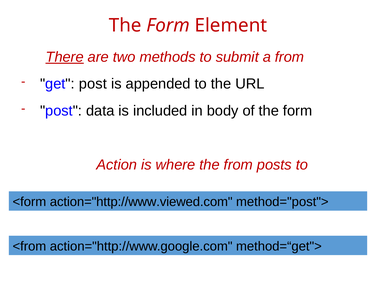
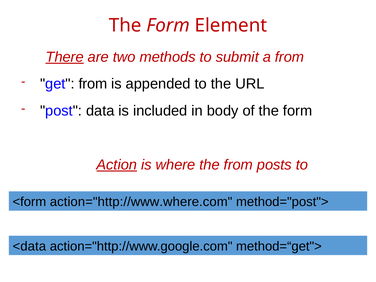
get post: post -> from (93, 84)
Action underline: none -> present (117, 165)
action="http://www.viewed.com: action="http://www.viewed.com -> action="http://www.where.com (141, 202)
<from: <from -> <data (29, 246)
